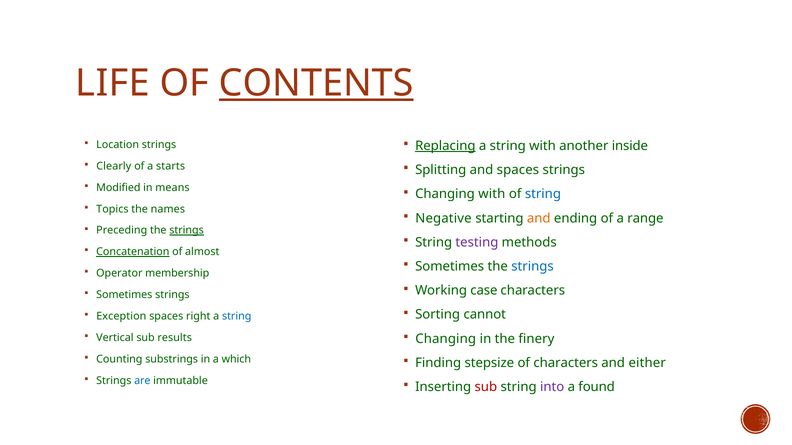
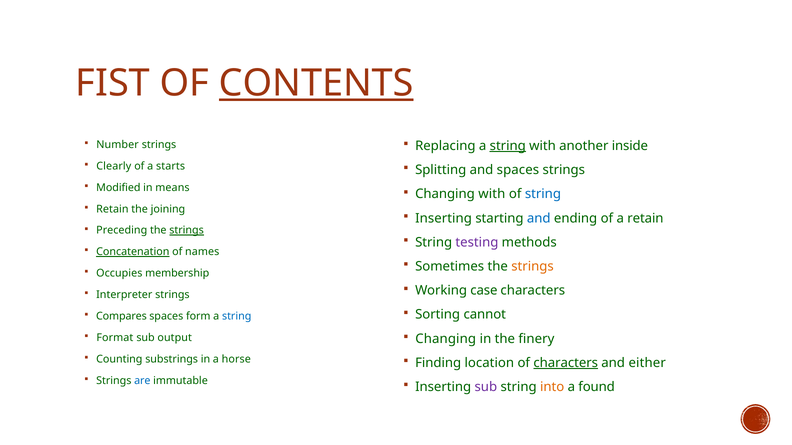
LIFE: LIFE -> FIST (113, 83)
Location: Location -> Number (118, 145)
Replacing underline: present -> none (445, 146)
string underline: none -> present (508, 146)
Topics: Topics -> Retain (112, 209)
names: names -> joining (168, 209)
Negative: Negative -> Inserting (444, 218)
and colour: orange -> blue (539, 218)
a range: range -> retain (645, 218)
almost: almost -> names (202, 252)
strings colour: blue -> orange (532, 267)
Operator: Operator -> Occupies (119, 274)
Sometimes: Sometimes -> Interpreter (124, 295)
Exception: Exception -> Compares (121, 317)
right: right -> form (198, 317)
Vertical: Vertical -> Format (115, 338)
results: results -> output (175, 338)
which: which -> horse (236, 360)
stepsize: stepsize -> location (489, 363)
characters underline: none -> present (566, 363)
sub colour: red -> purple (486, 387)
into colour: purple -> orange (552, 387)
